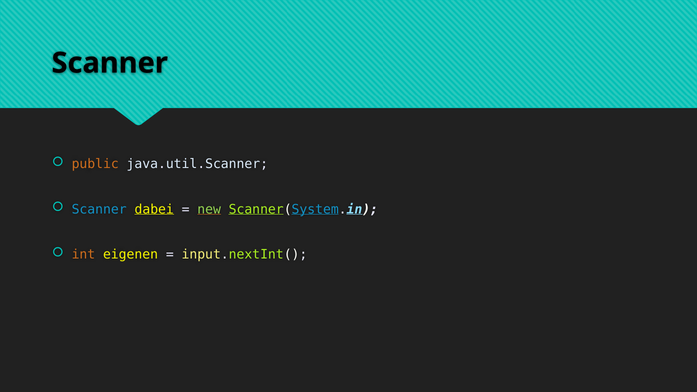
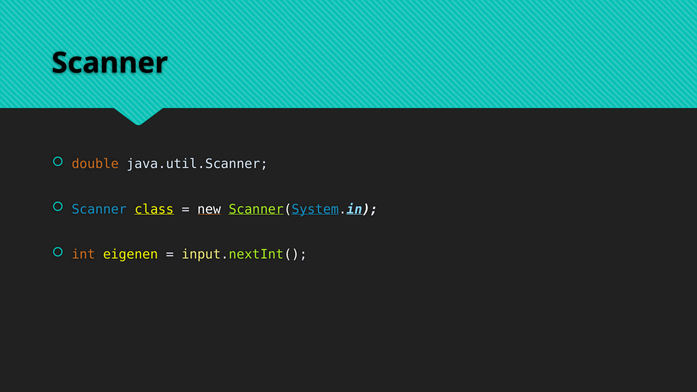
public: public -> double (95, 164)
dabei: dabei -> class (154, 209)
new colour: light green -> white (209, 209)
